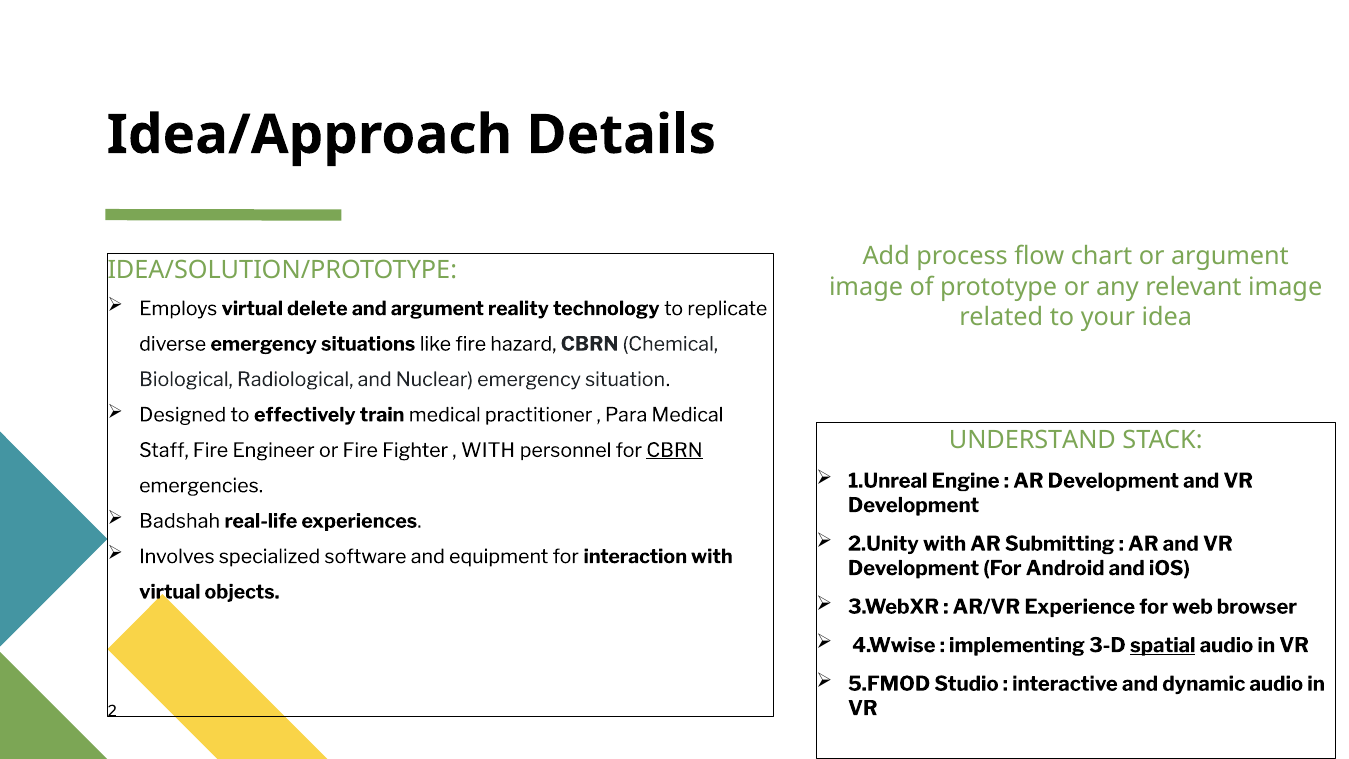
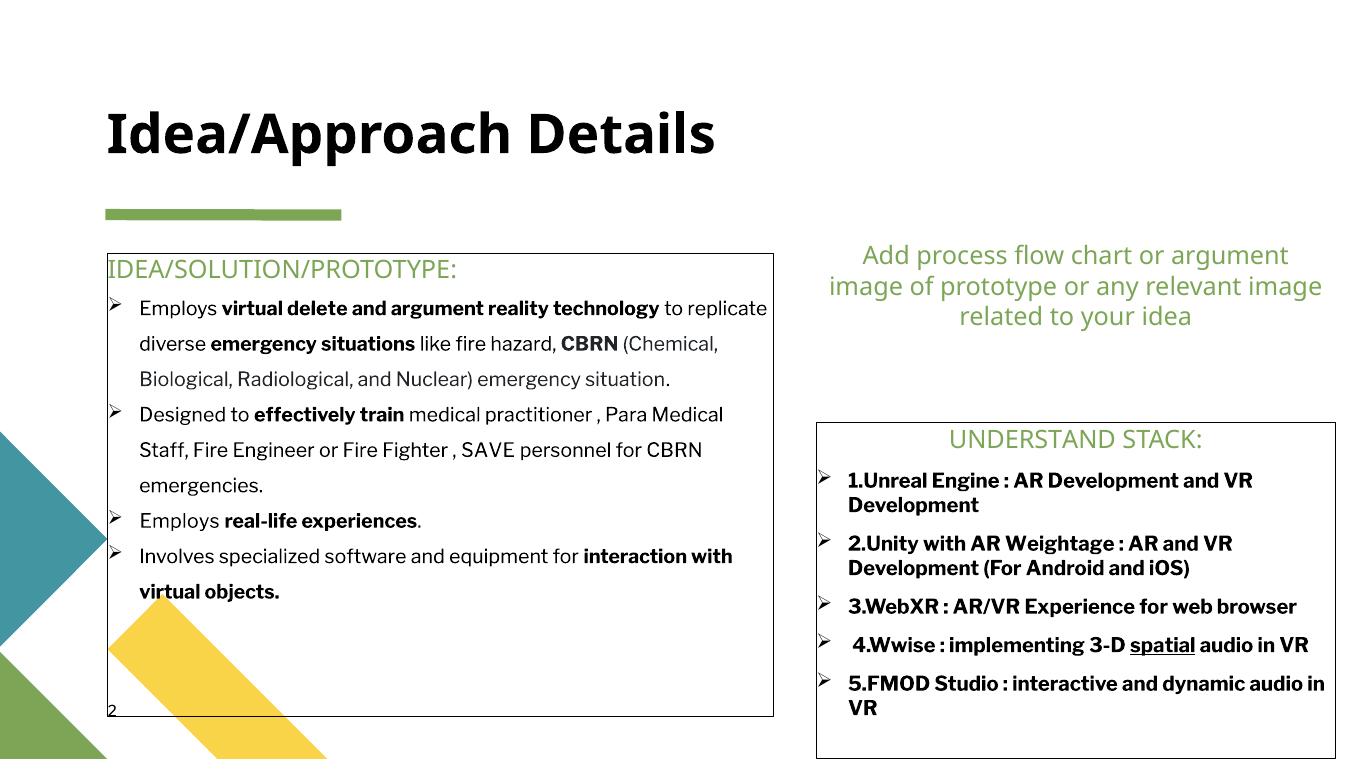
WITH: WITH -> SAVE (488, 450)
CBRN underline: present -> none (674, 450)
Badshah: Badshah -> Employs (180, 521)
Submitting: Submitting -> Weightage (1060, 544)
